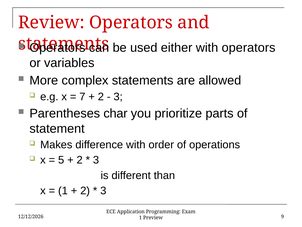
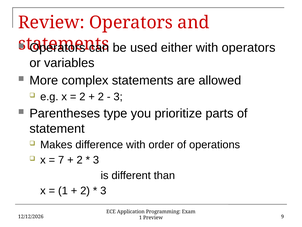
7: 7 -> 2 (82, 97)
char: char -> type (115, 113)
5: 5 -> 7 (61, 160)
